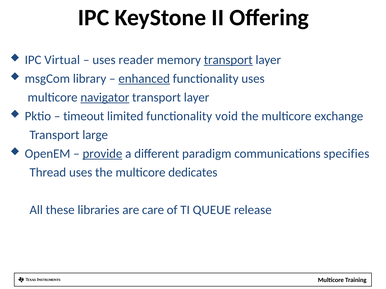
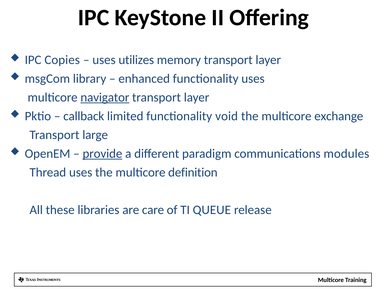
Virtual: Virtual -> Copies (62, 60)
reader: reader -> utilizes (136, 60)
transport underline: present -> none (228, 60)
enhanced underline: present -> none (144, 79)
timeout: timeout -> callback (84, 116)
specifies: specifies -> modules (346, 154)
dedicates: dedicates -> definition (193, 173)
